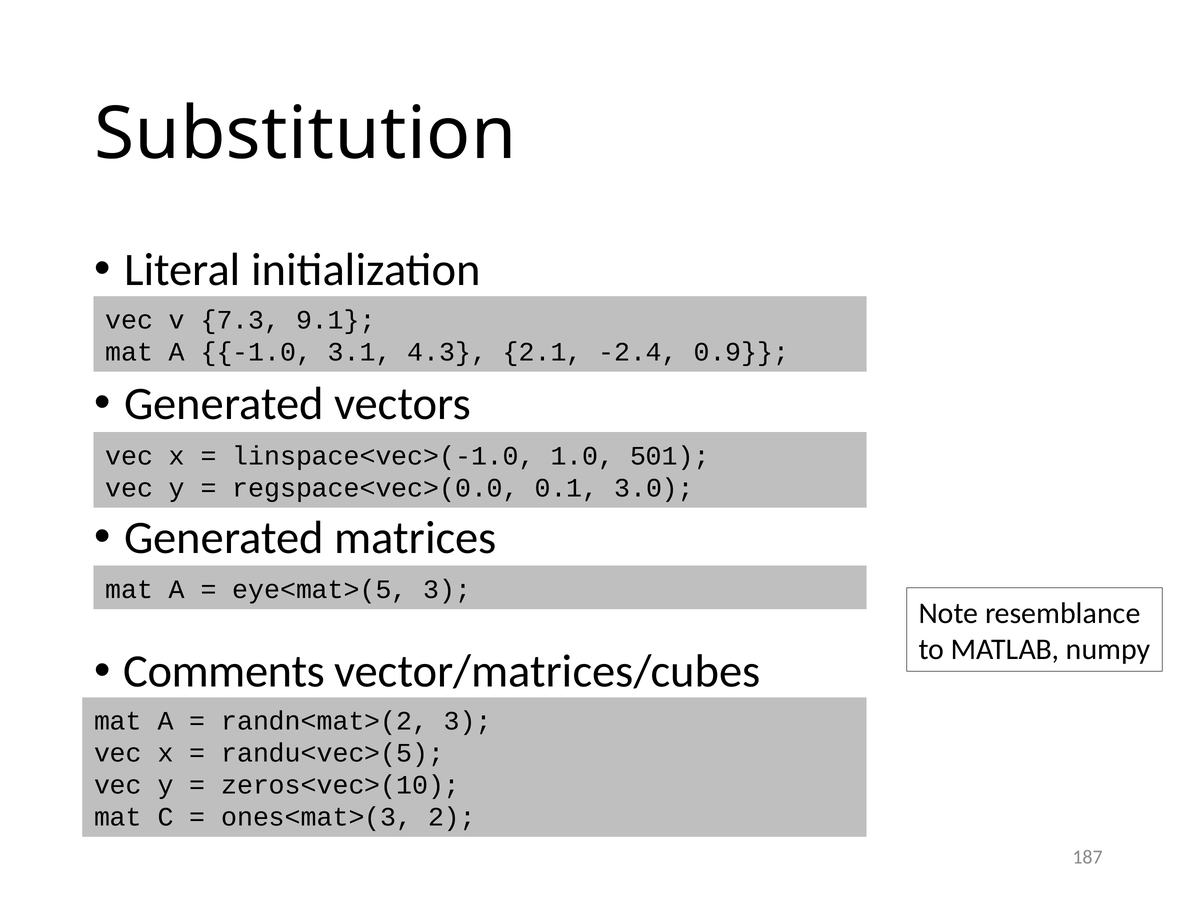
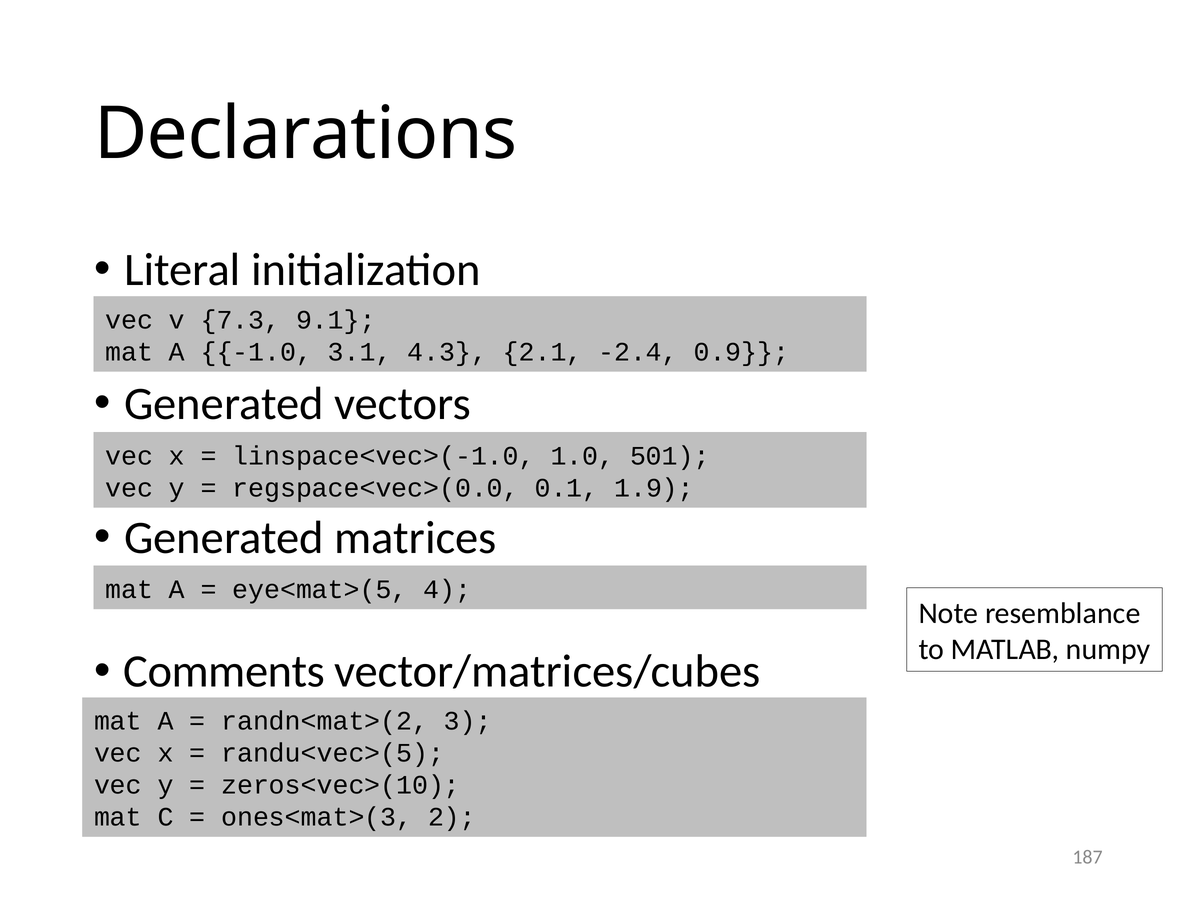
Substitution: Substitution -> Declarations (306, 134)
3.0: 3.0 -> 1.9 (654, 488)
eye<mat>(5 3: 3 -> 4 (447, 589)
